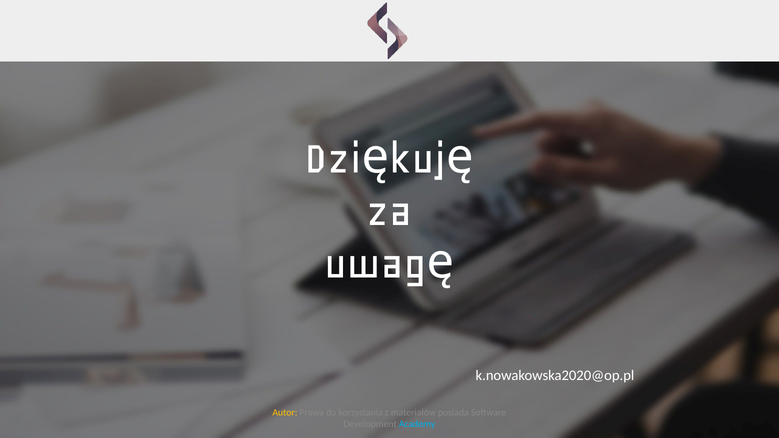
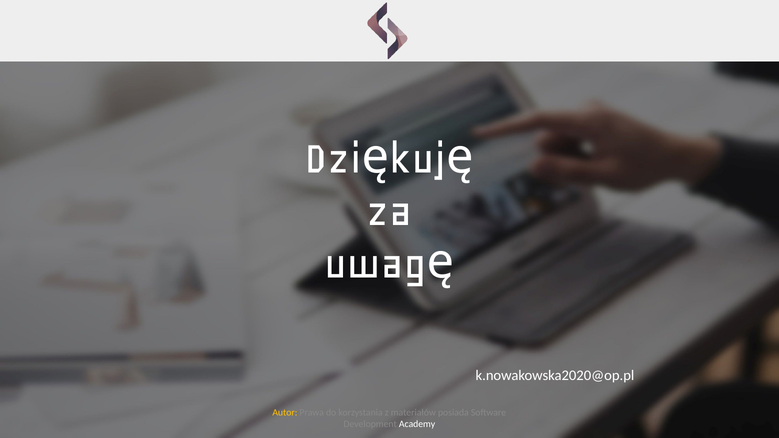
Academy colour: light blue -> white (417, 424)
